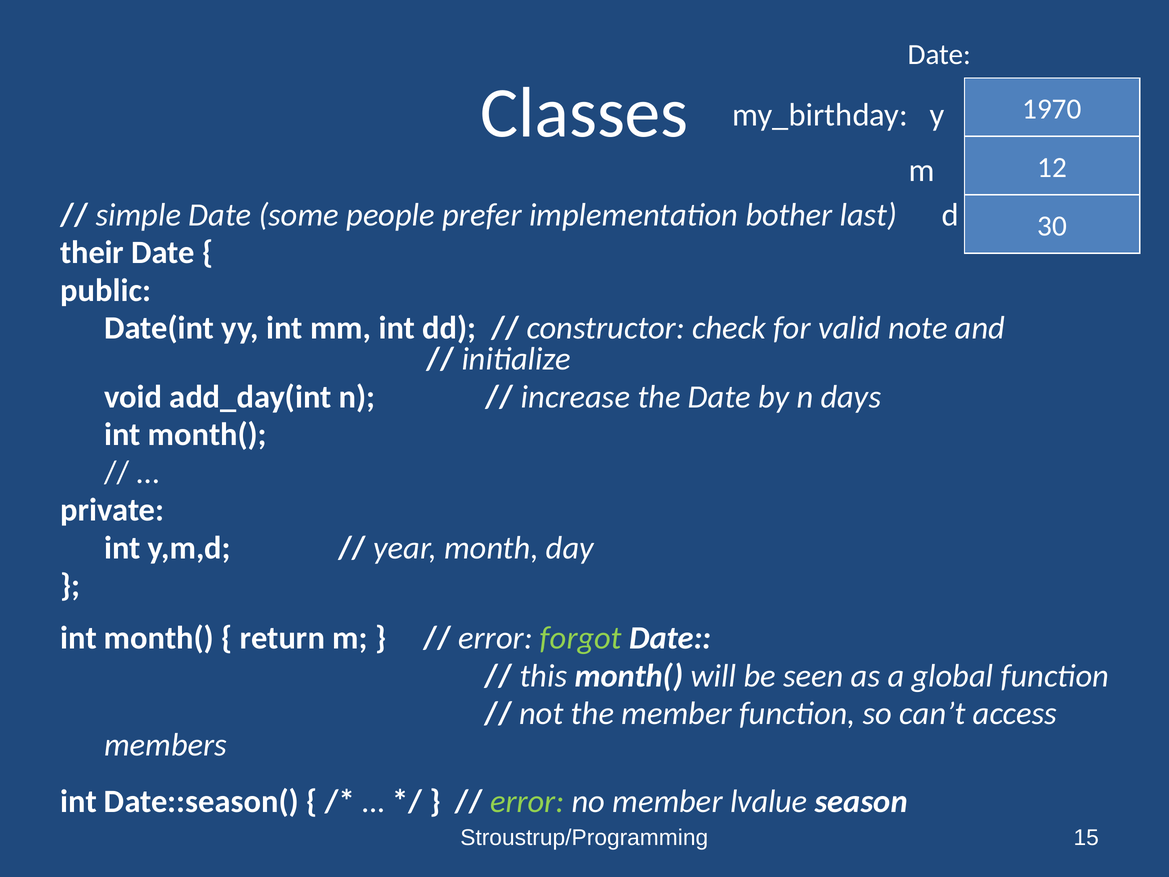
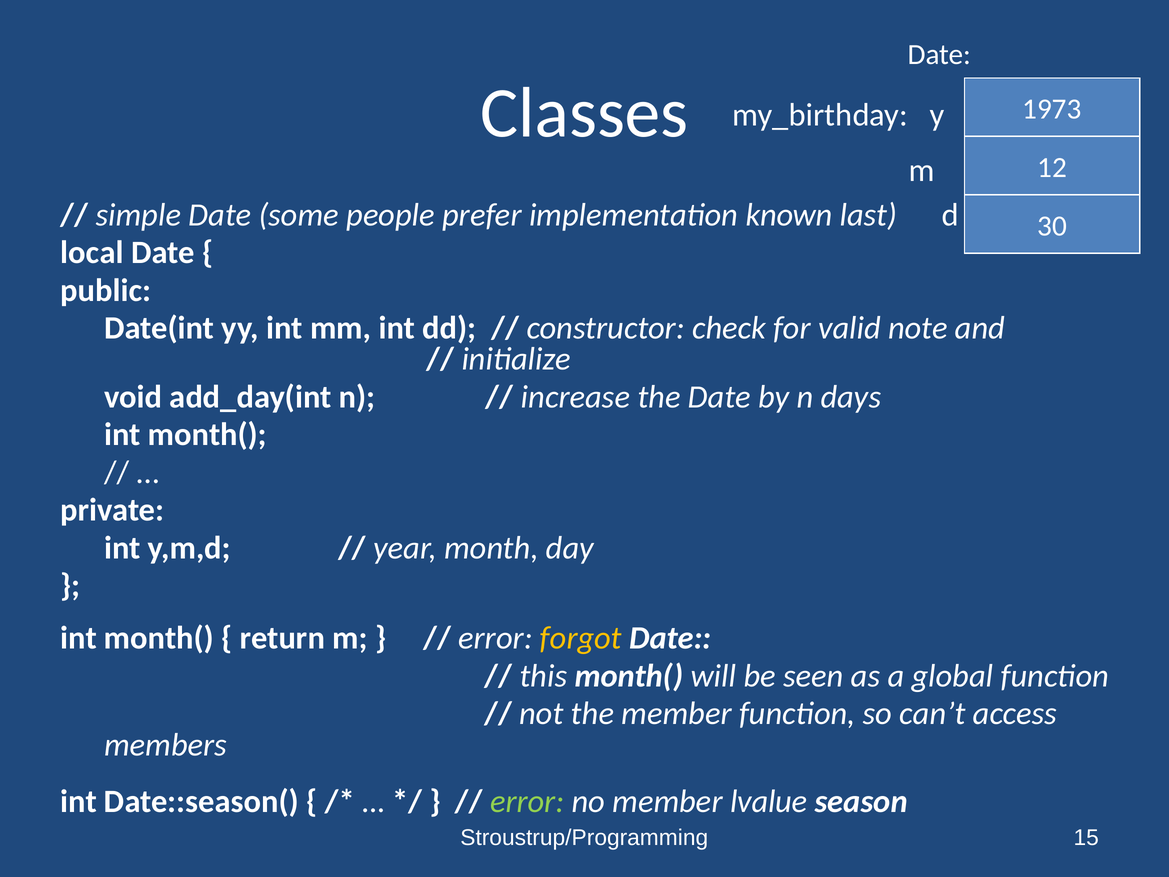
1970: 1970 -> 1973 (1052, 109)
bother: bother -> known (789, 215)
their: their -> local (92, 253)
forgot colour: light green -> yellow (581, 638)
